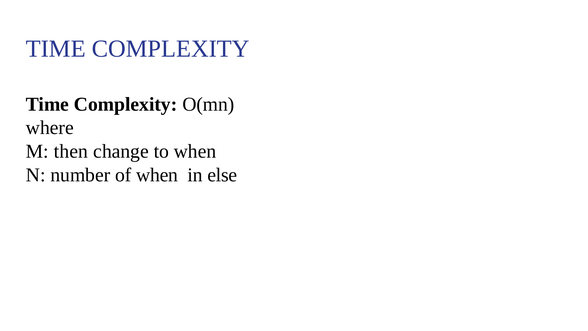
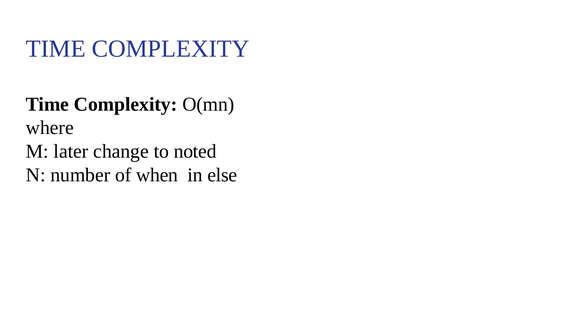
then: then -> later (71, 151)
to when: when -> noted (195, 151)
